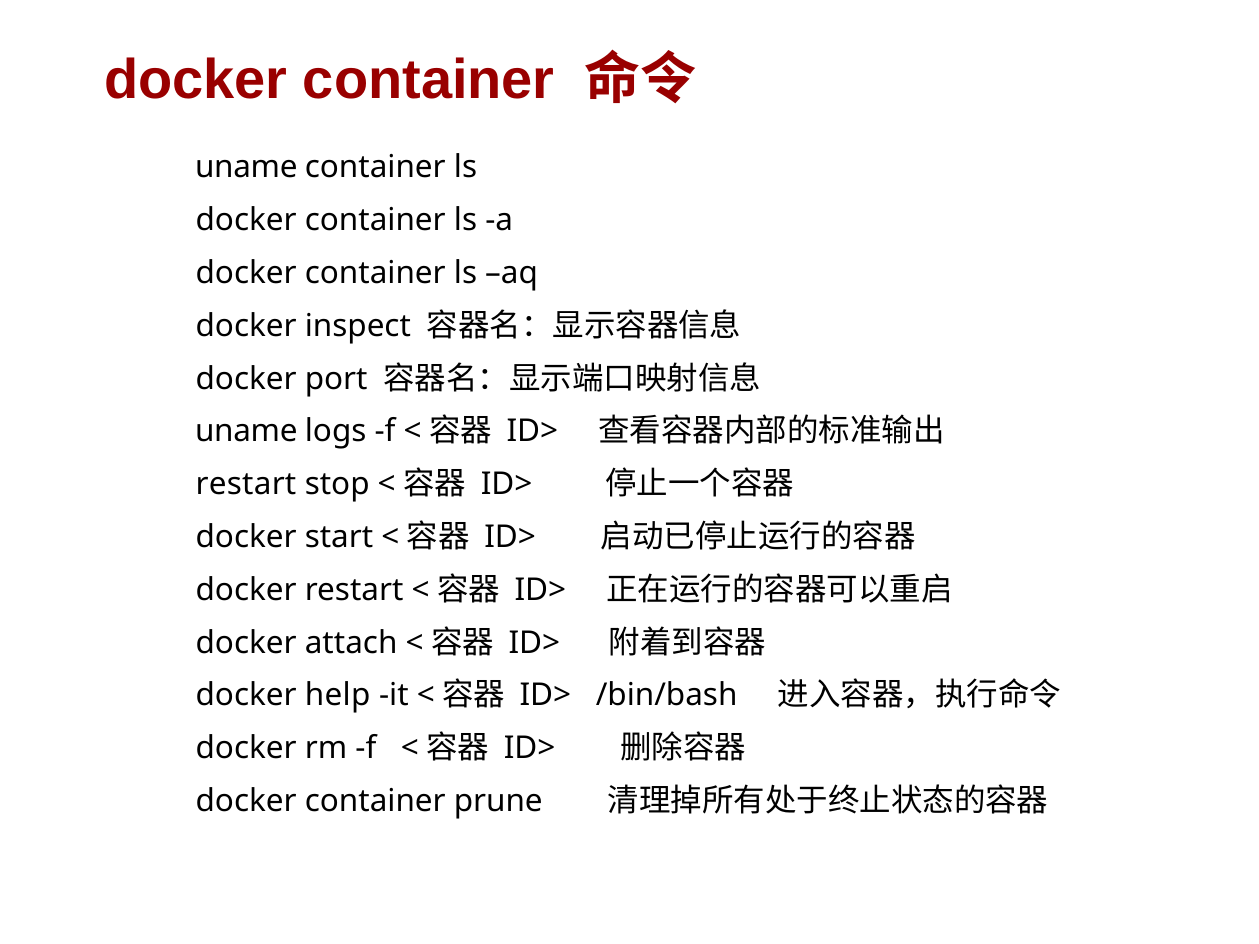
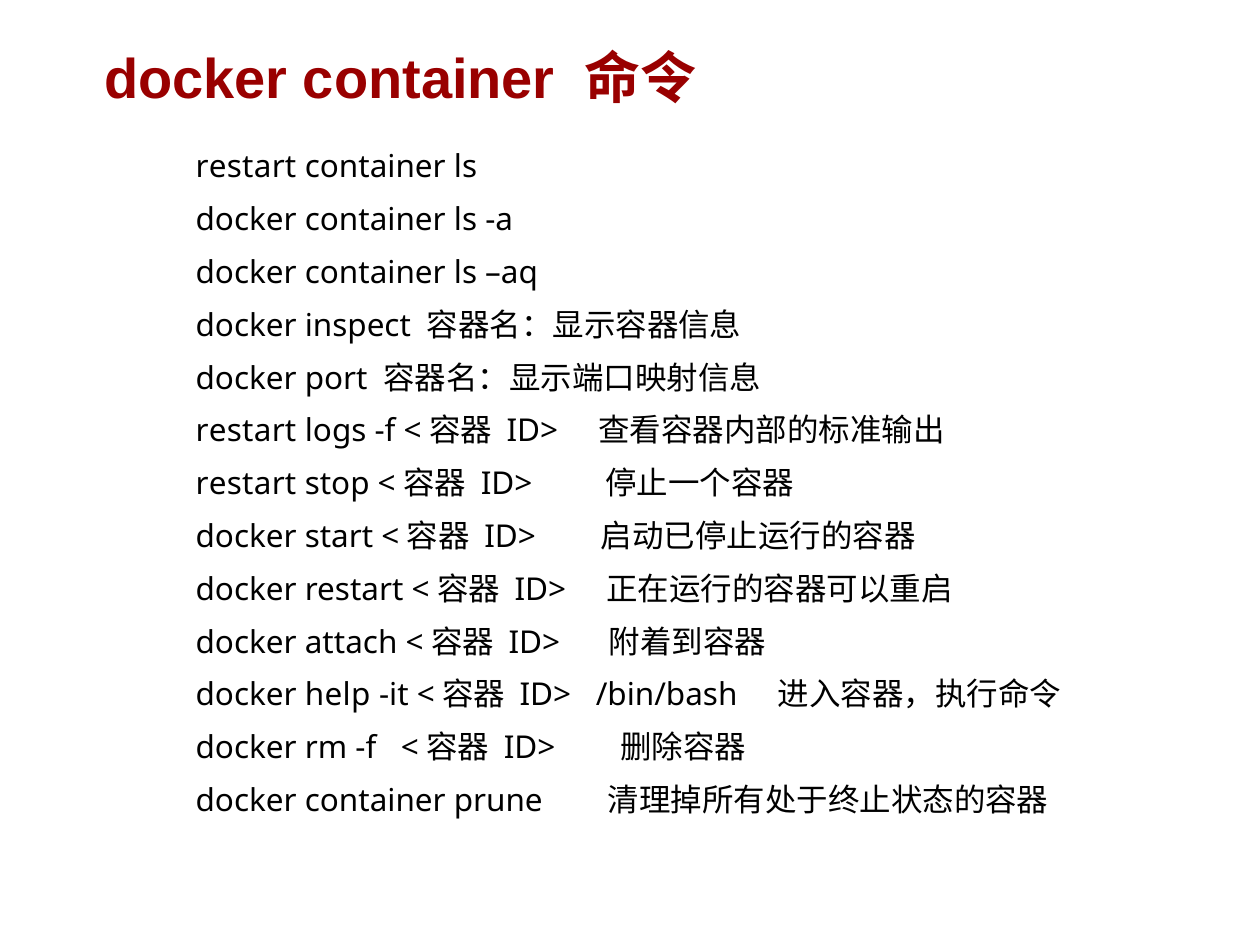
uname: uname -> restart (246, 167)
uname: uname -> restart (246, 432)
